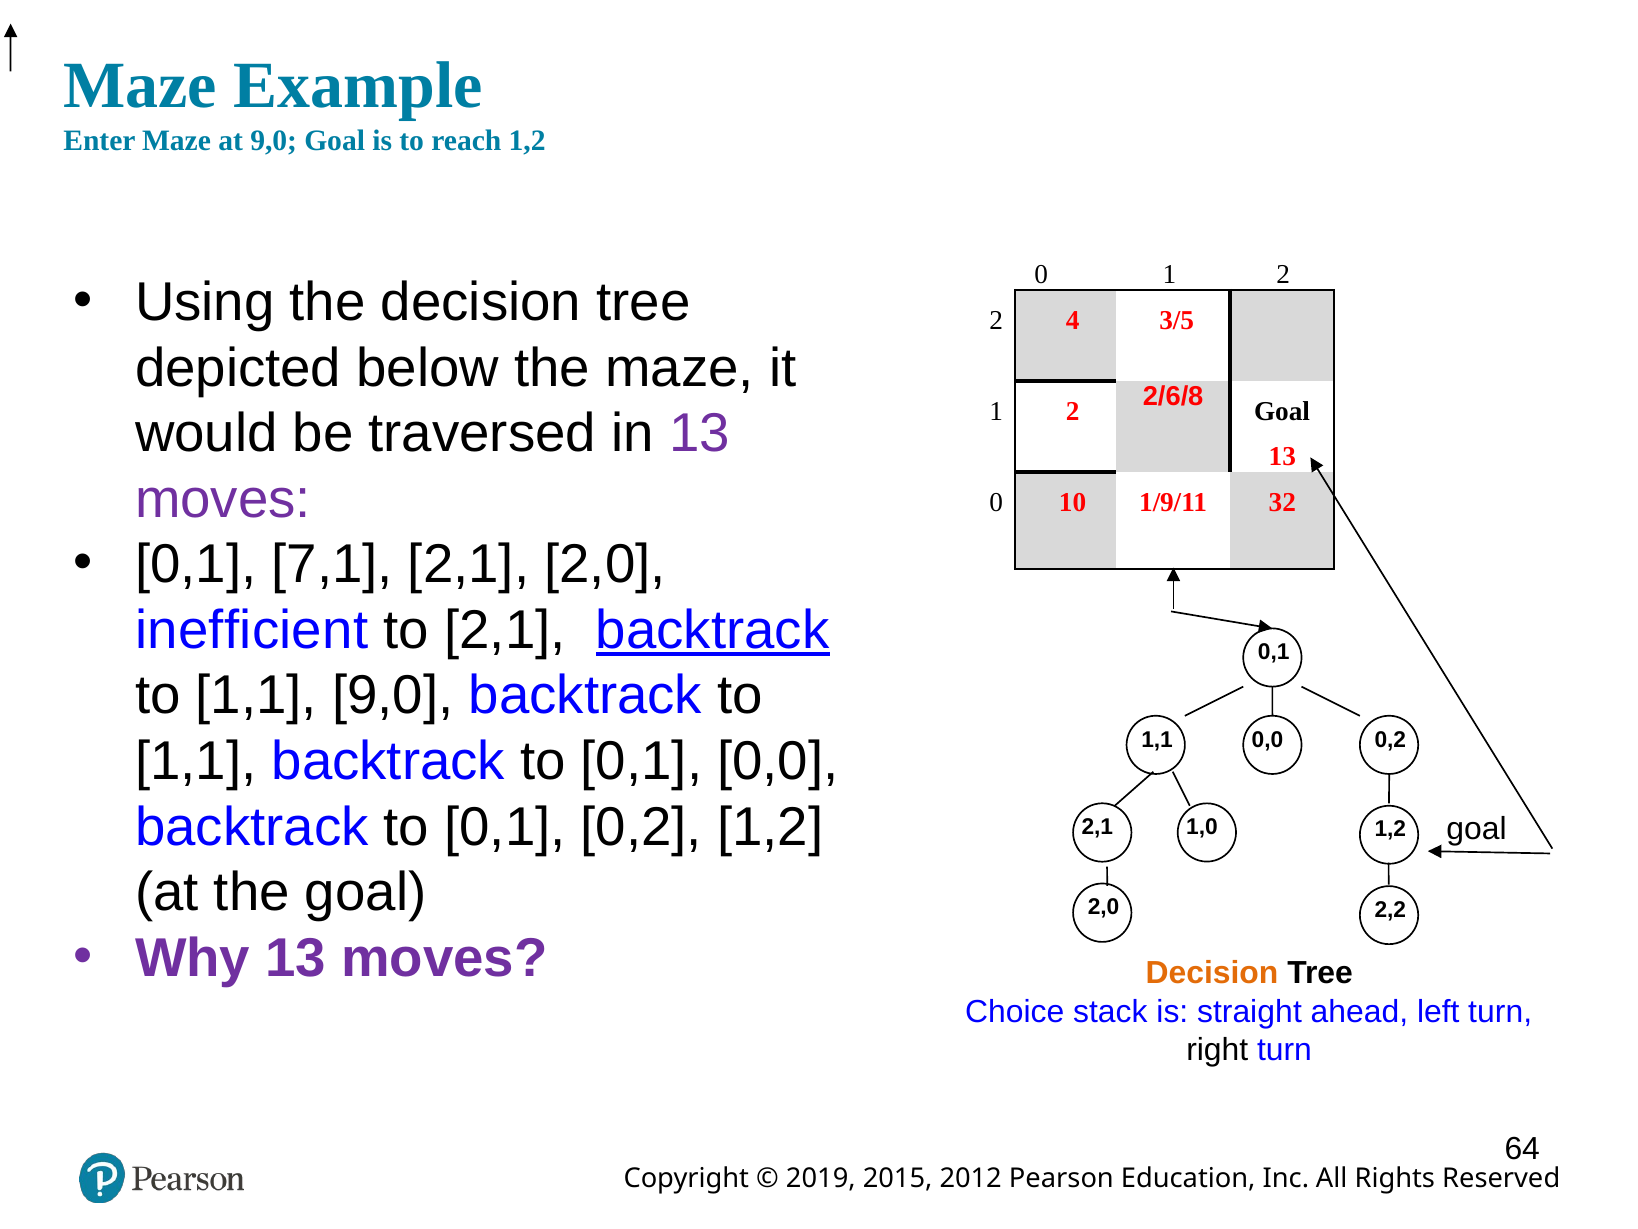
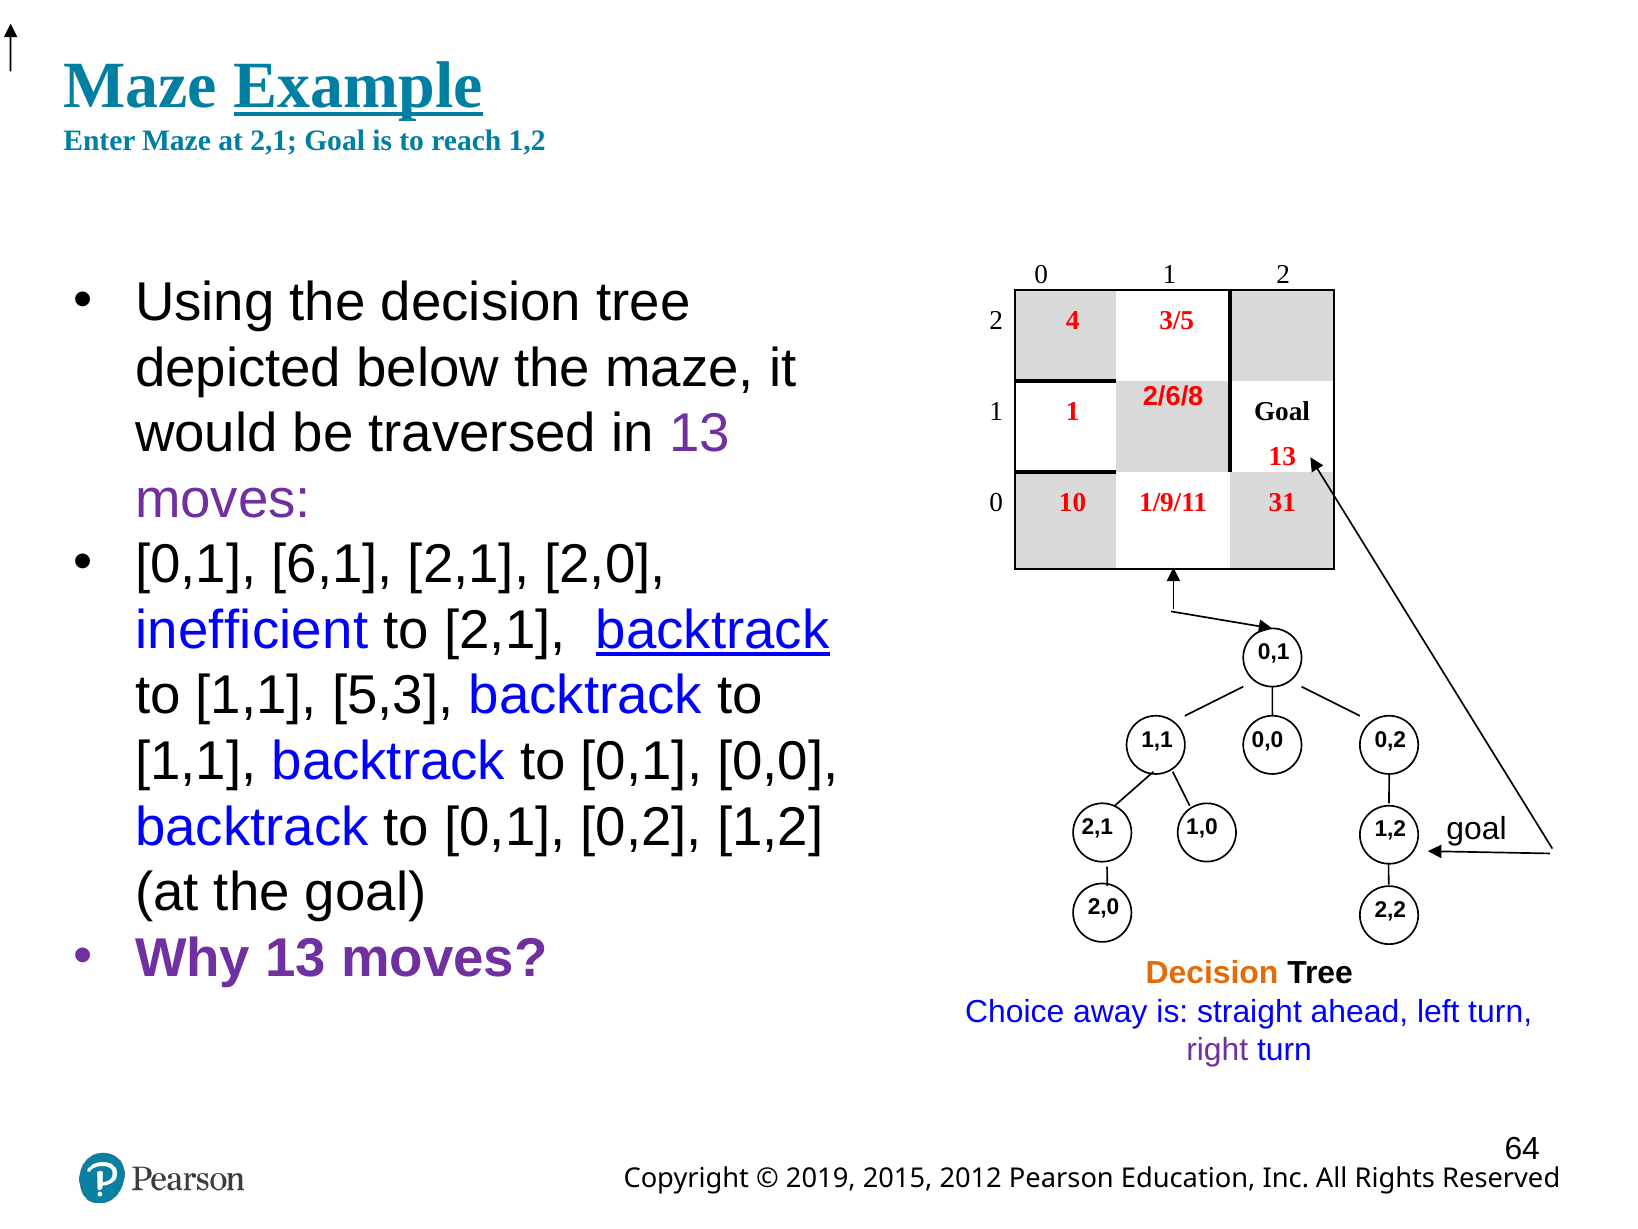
Example underline: none -> present (358, 85)
at 9,0: 9,0 -> 2,1 (274, 140)
2: 2 -> 1 (1073, 411)
32: 32 -> 31 (1282, 502)
7,1: 7,1 -> 6,1 (332, 565)
1,1 9,0: 9,0 -> 5,3 (393, 696)
stack: stack -> away (1110, 1011)
right colour: black -> purple (1217, 1049)
